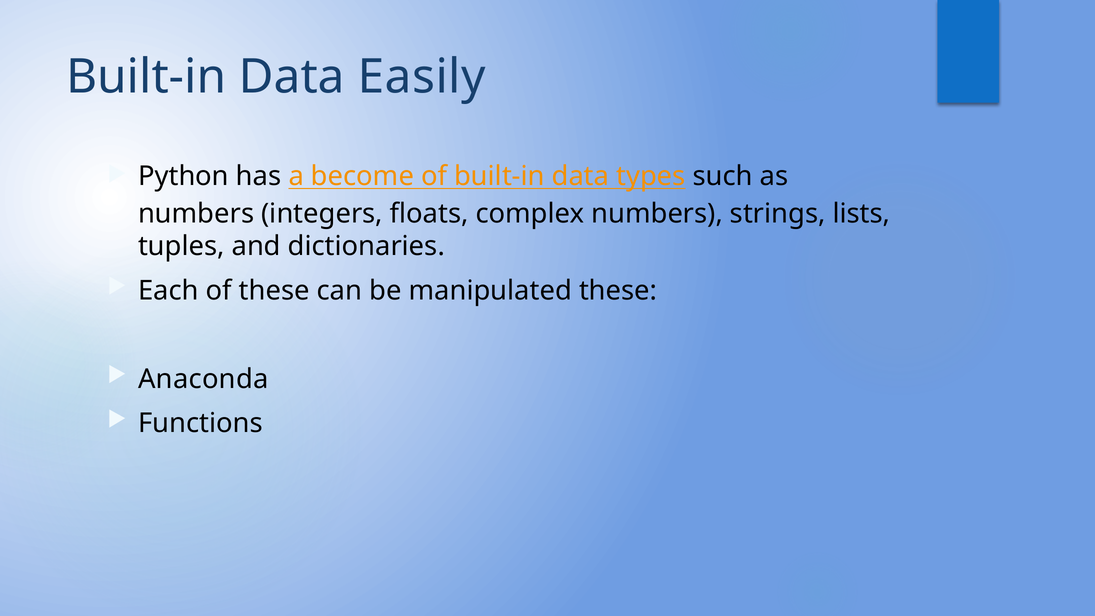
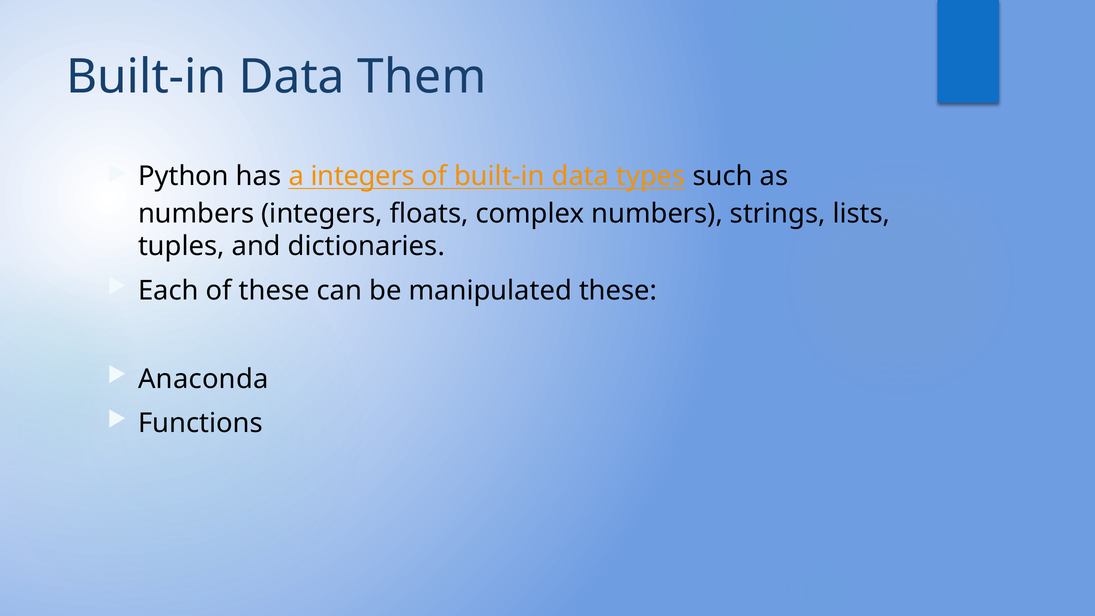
Easily: Easily -> Them (422, 77)
a become: become -> integers (363, 176)
